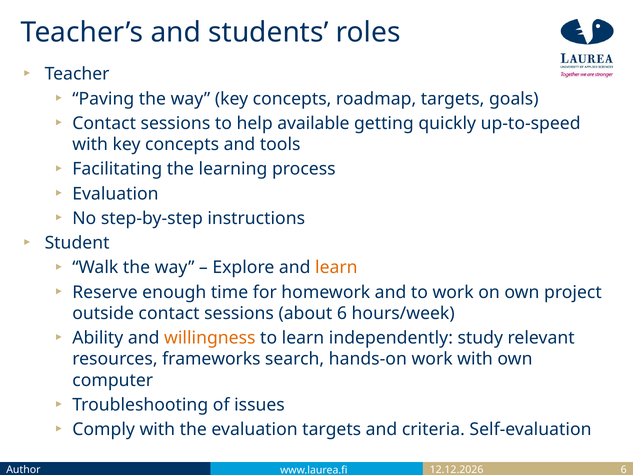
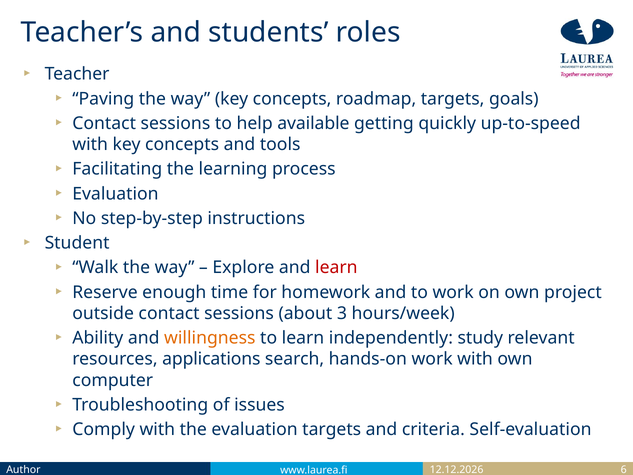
learn colour: orange -> red (336, 268)
about 6: 6 -> 3 (342, 313)
frameworks: frameworks -> applications (211, 359)
